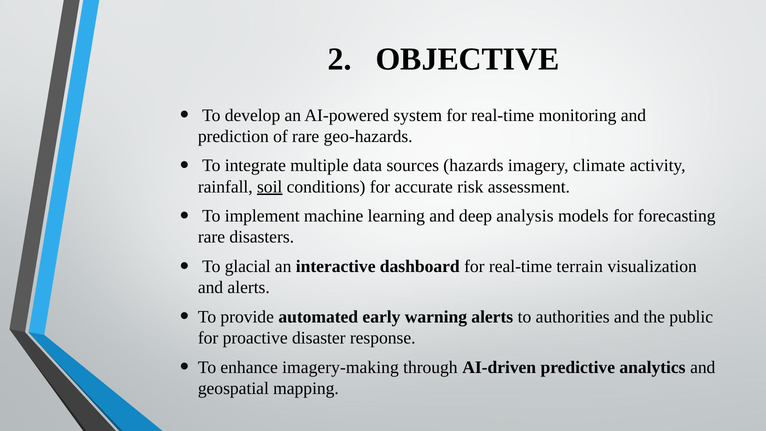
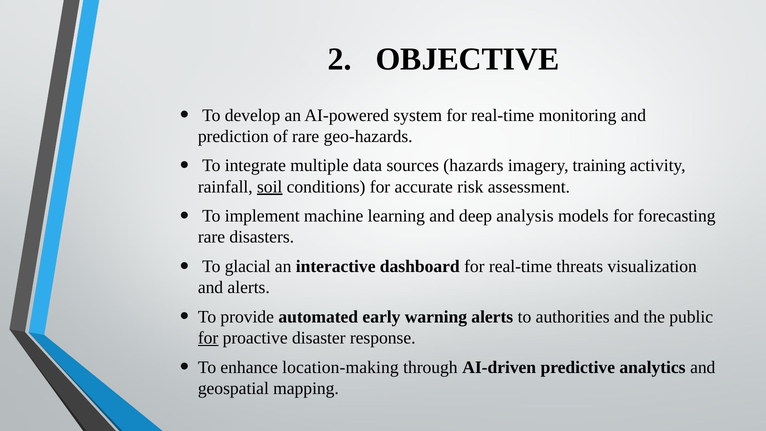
climate: climate -> training (599, 166)
terrain: terrain -> threats (580, 266)
for underline: none -> present (208, 338)
imagery-making: imagery-making -> location-making (340, 367)
